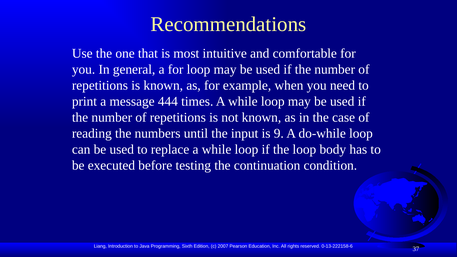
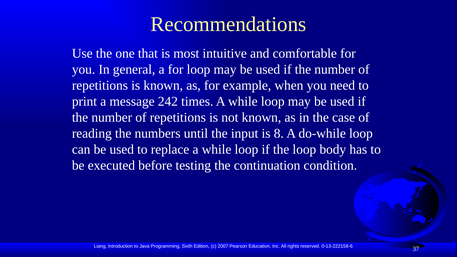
444: 444 -> 242 (168, 101)
9: 9 -> 8 (279, 133)
